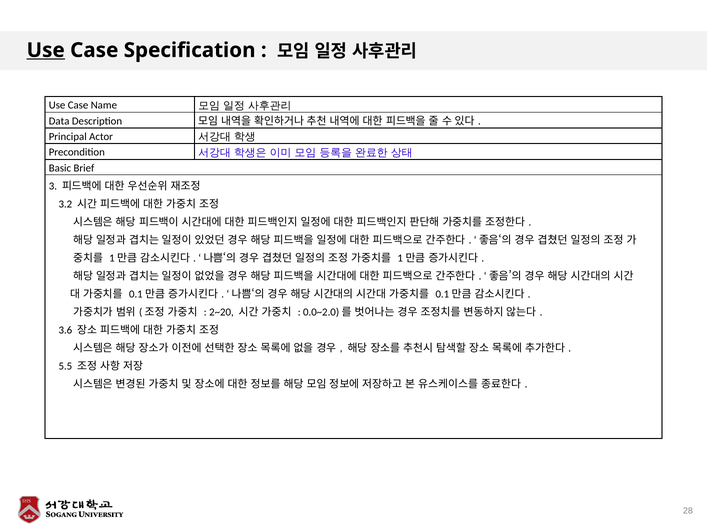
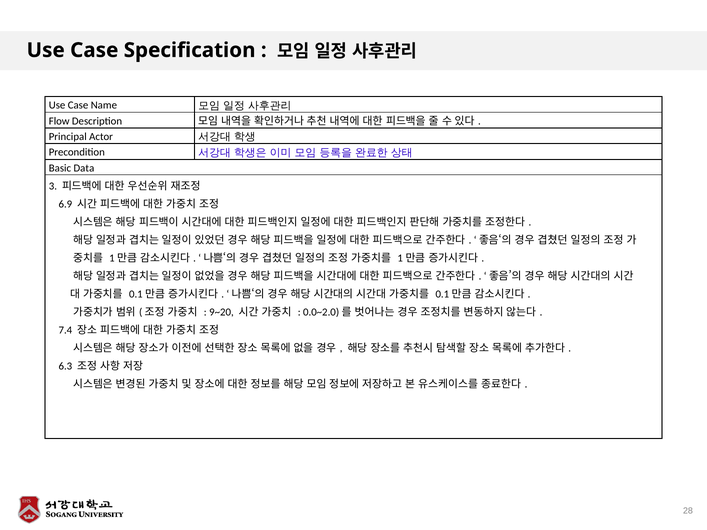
Use underline: present -> none (46, 50)
Data: Data -> Flow (59, 121)
Brief: Brief -> Data (84, 168)
3.2: 3.2 -> 6.9 (65, 204)
2~20: 2~20 -> 9~20 (221, 312)
3.6: 3.6 -> 7.4 (65, 330)
5.5: 5.5 -> 6.3 (65, 366)
